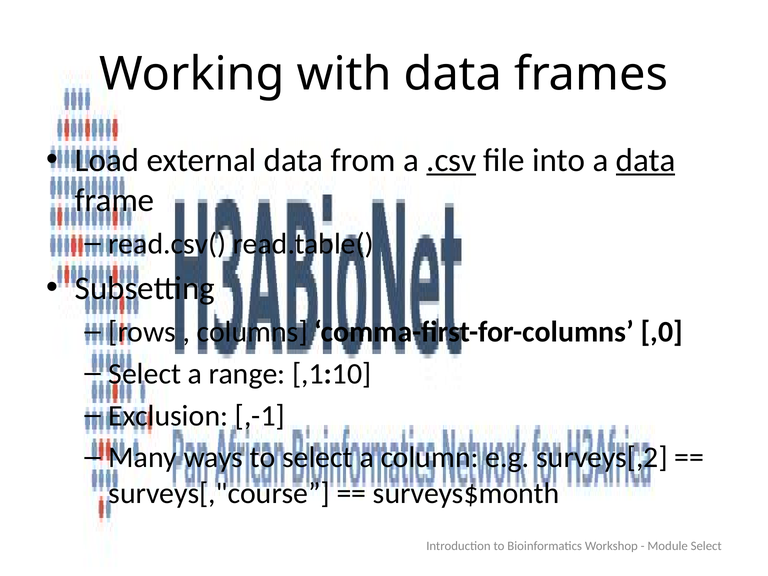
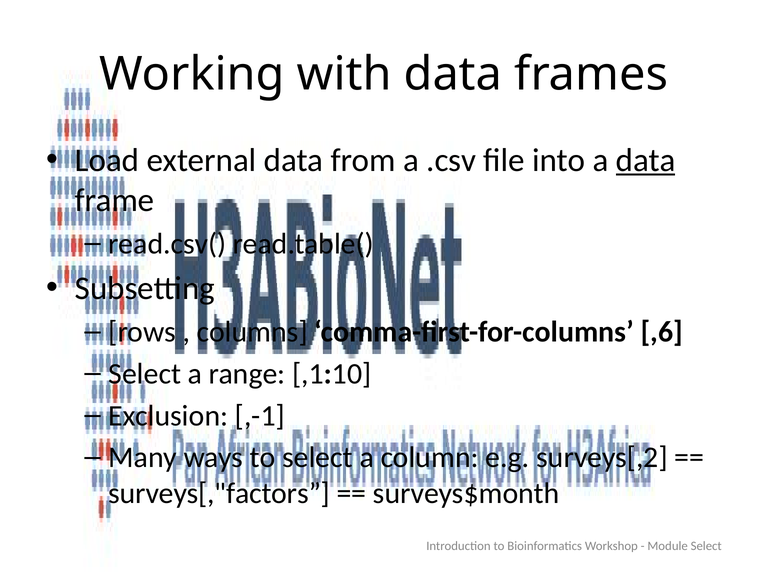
.csv underline: present -> none (451, 160)
,0: ,0 -> ,6 (662, 332)
surveys[,"course: surveys[,"course -> surveys[,"factors (219, 493)
